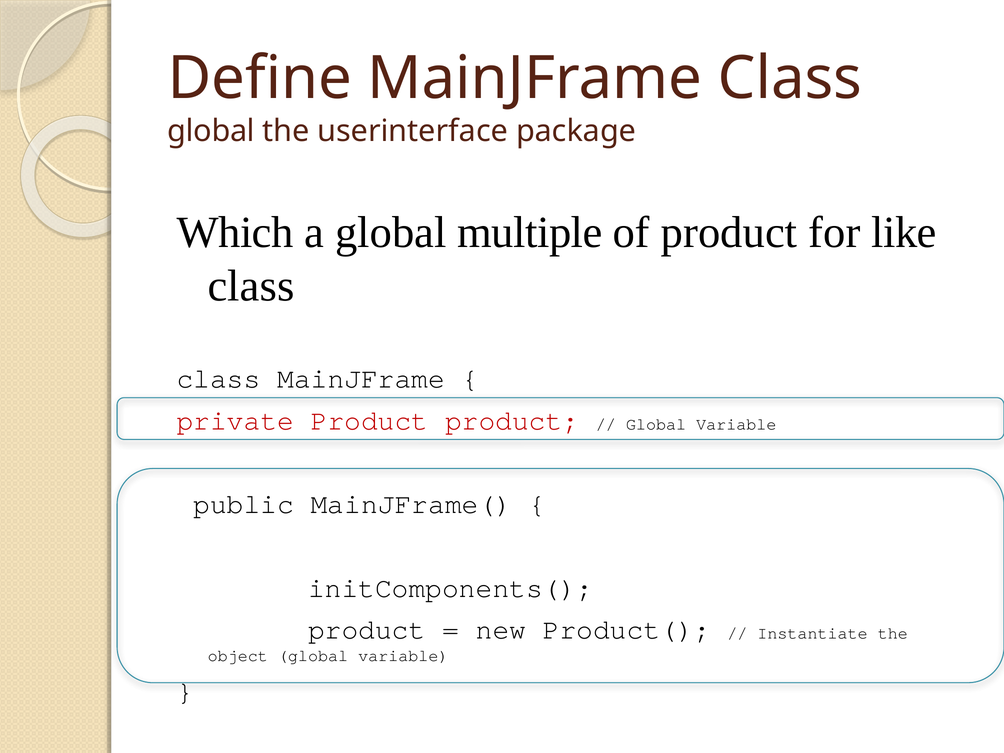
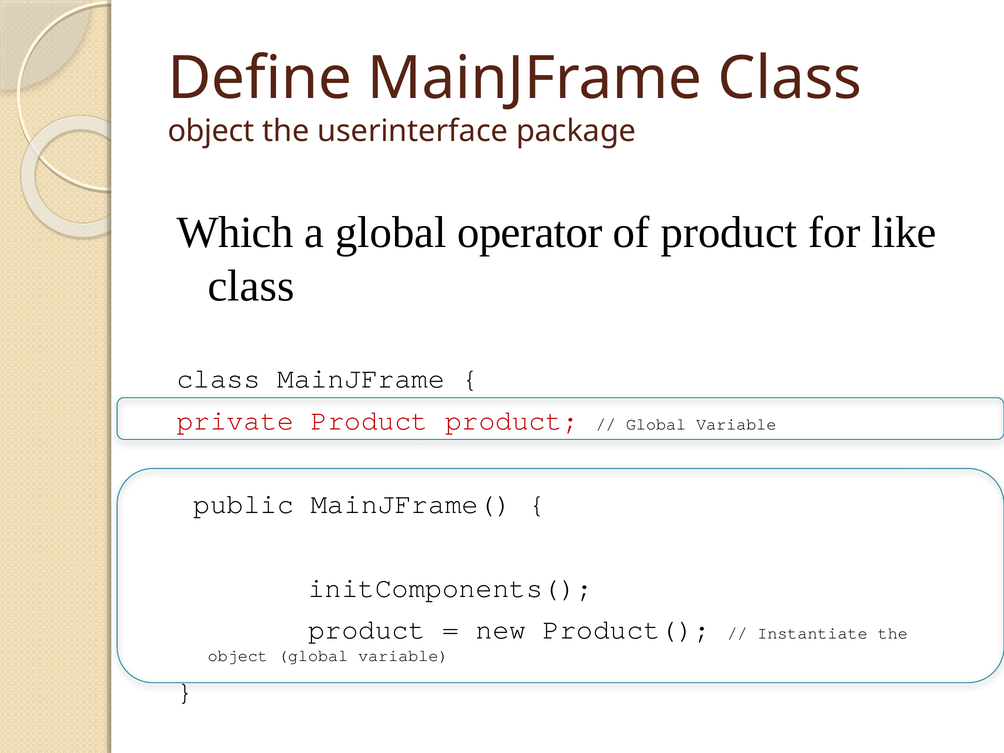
global: global -> object (211, 131)
multiple: multiple -> operator (530, 232)
